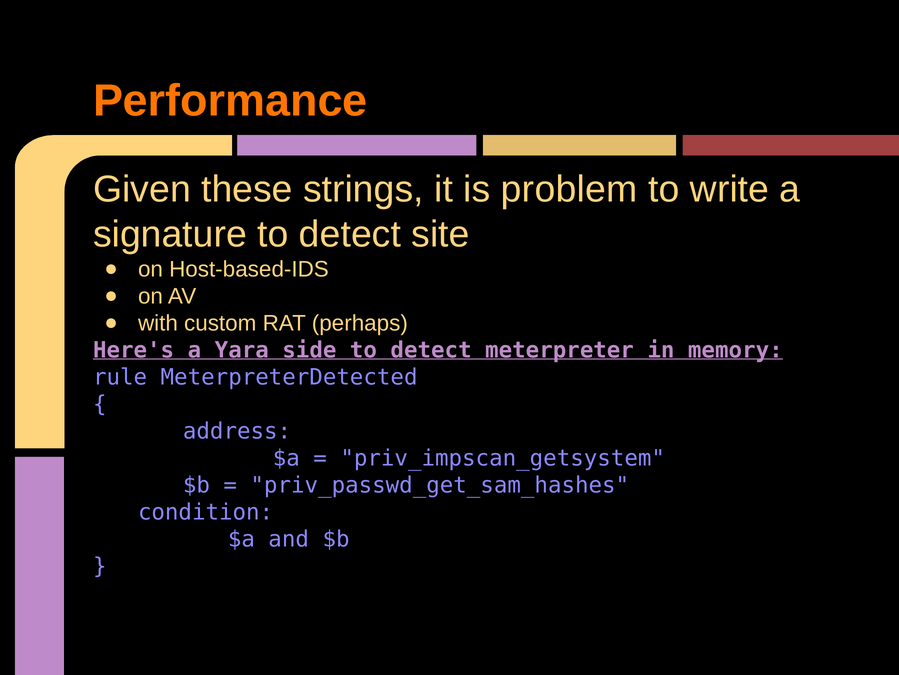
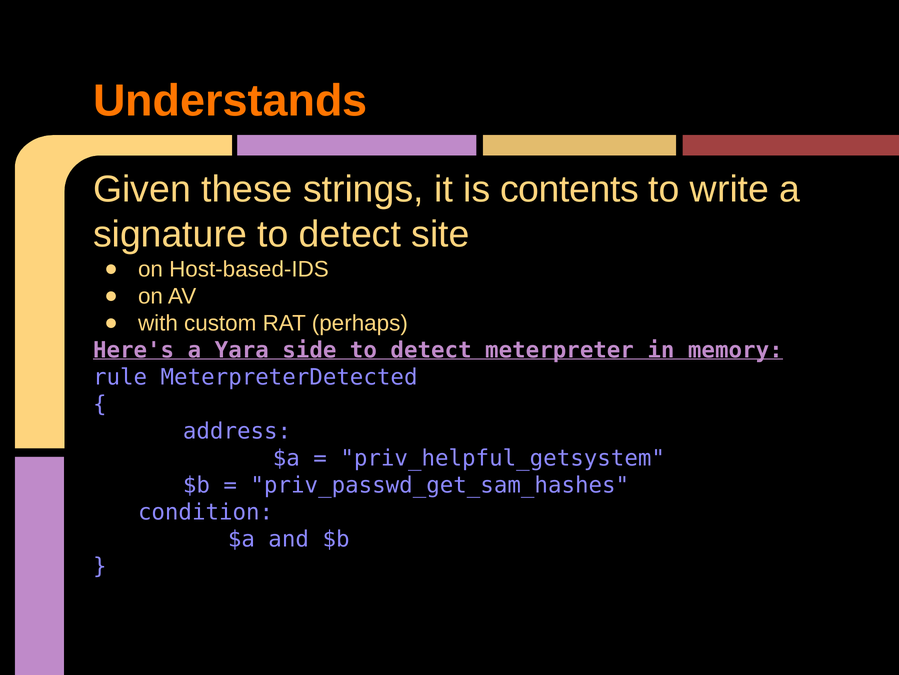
Performance: Performance -> Understands (230, 101)
problem: problem -> contents (570, 189)
priv_impscan_getsystem: priv_impscan_getsystem -> priv_helpful_getsystem (503, 458)
